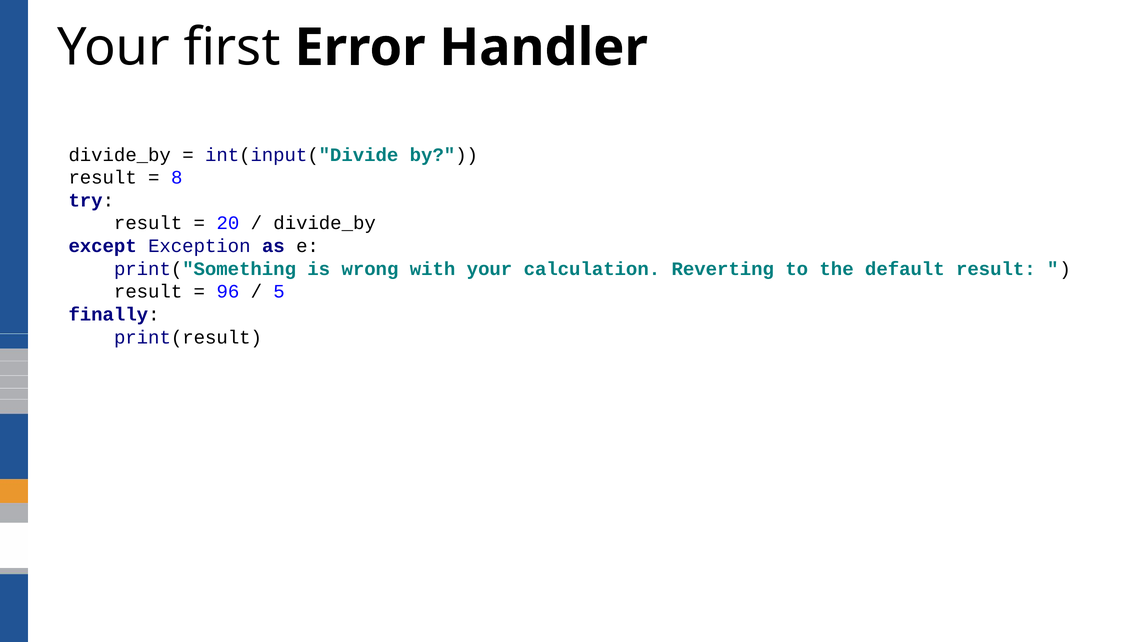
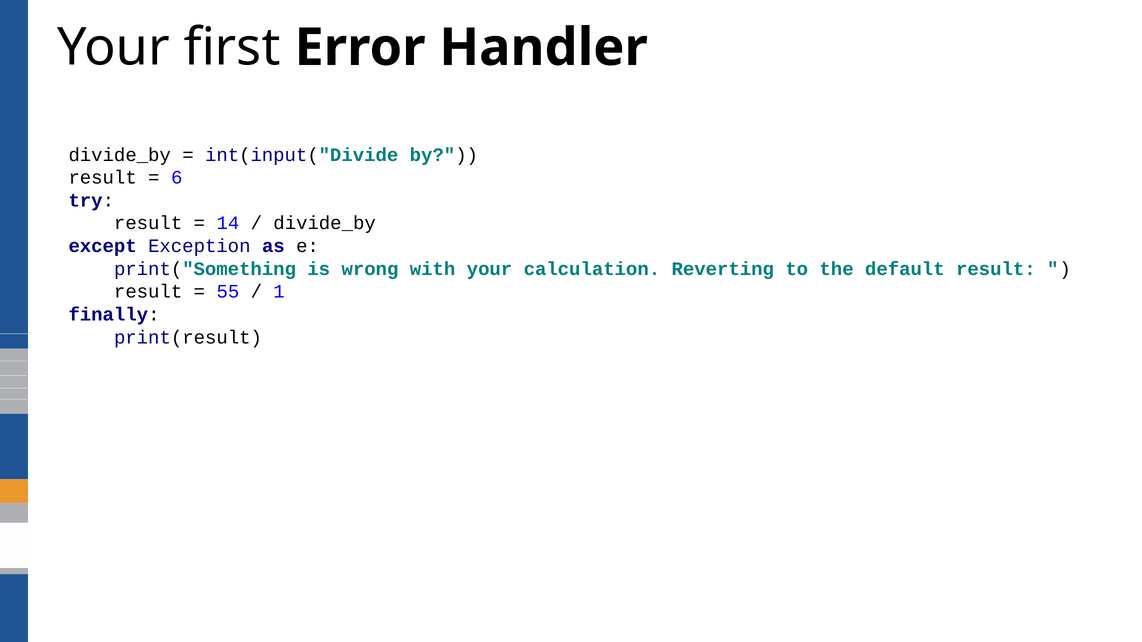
8: 8 -> 6 (177, 178)
20: 20 -> 14 (228, 223)
96: 96 -> 55 (228, 292)
5: 5 -> 1 (279, 292)
